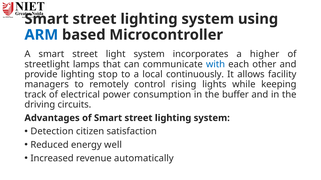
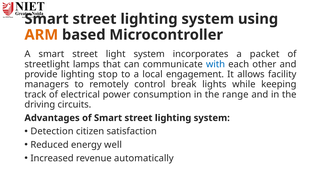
ARM colour: blue -> orange (41, 35)
higher: higher -> packet (265, 54)
continuously: continuously -> engagement (195, 74)
rising: rising -> break (184, 85)
buffer: buffer -> range (235, 95)
